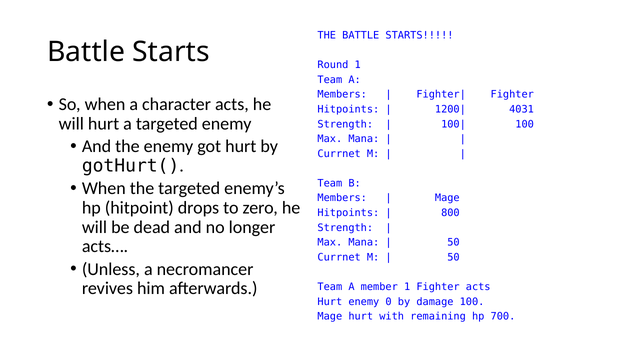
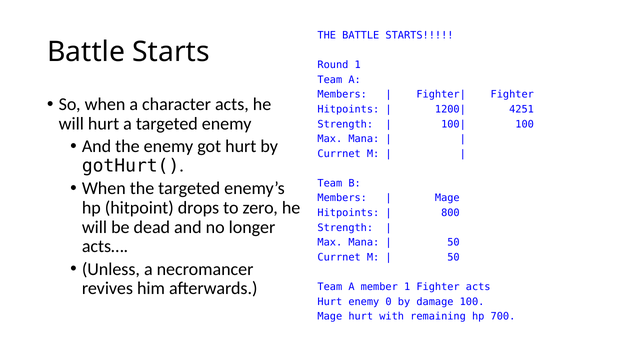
4031: 4031 -> 4251 (522, 110)
